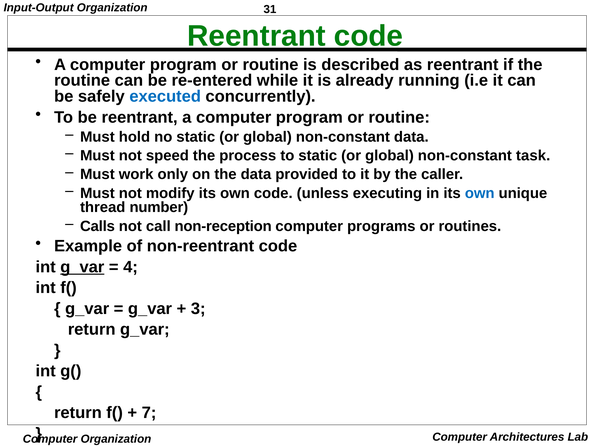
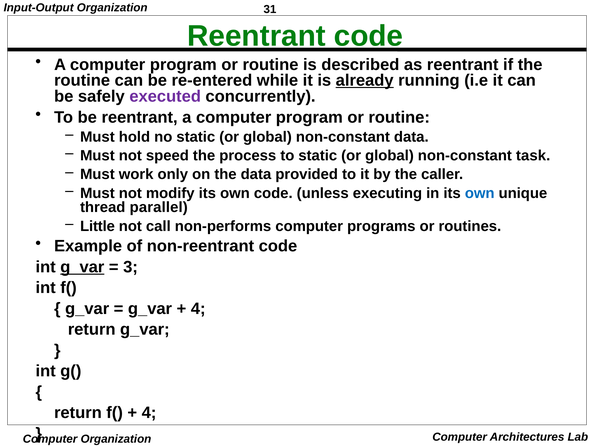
already underline: none -> present (365, 80)
executed colour: blue -> purple (165, 96)
number: number -> parallel (159, 207)
Calls: Calls -> Little (97, 226)
non-reception: non-reception -> non-performs (223, 226)
4: 4 -> 3 (131, 267)
3: 3 -> 4 (198, 308)
7: 7 -> 4 (149, 412)
